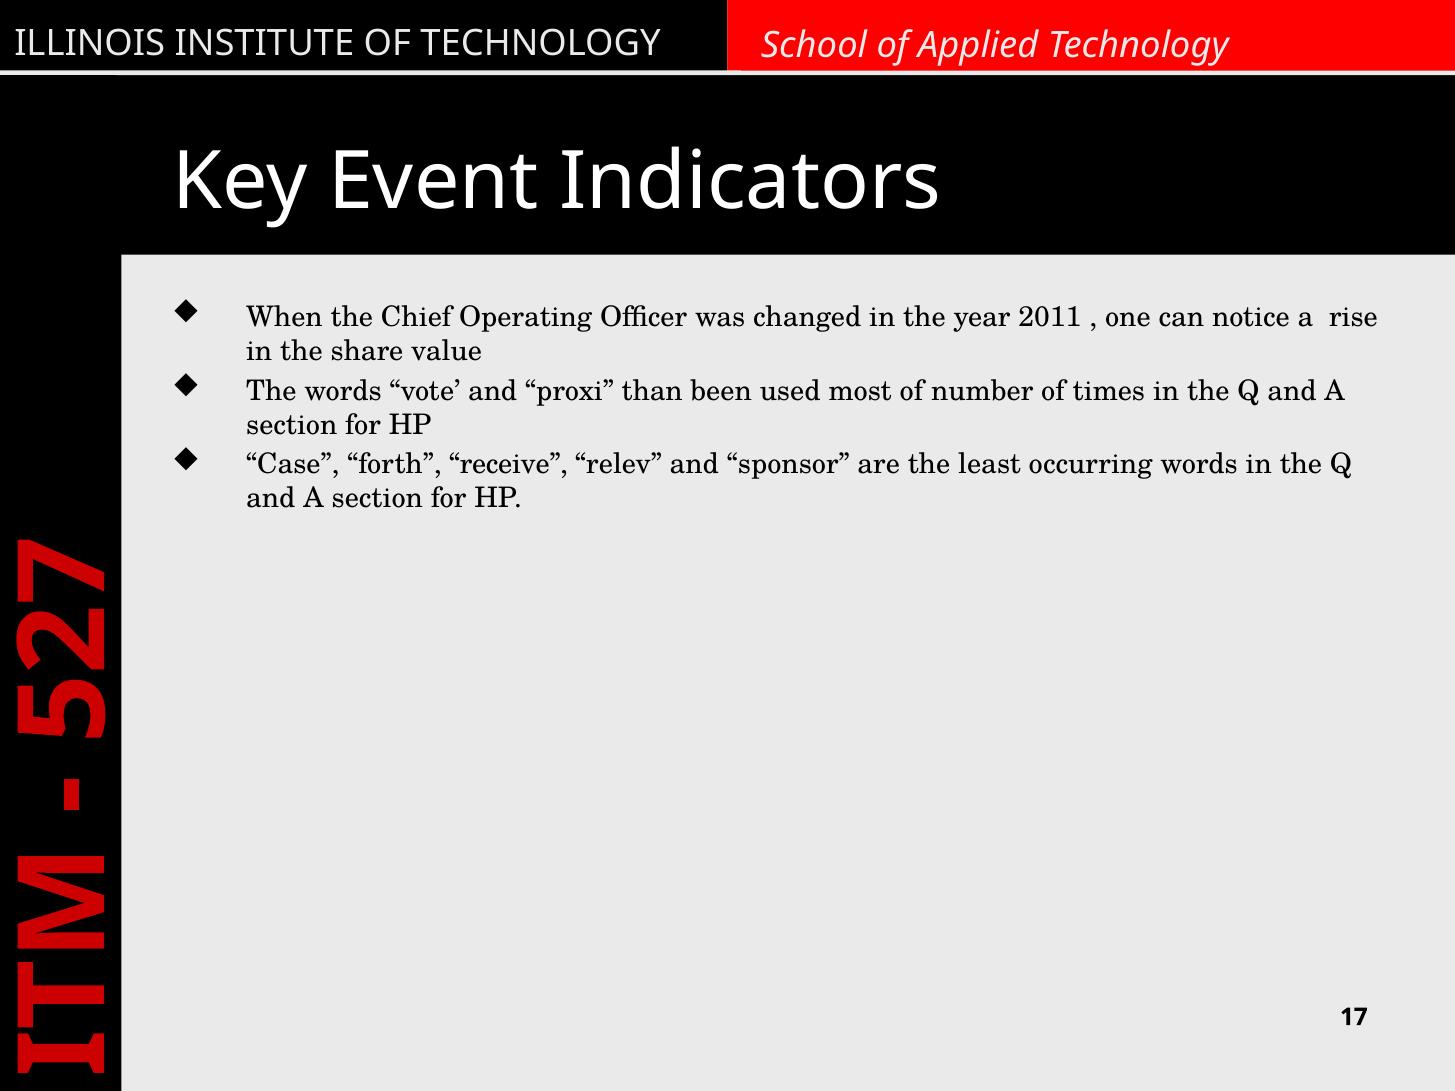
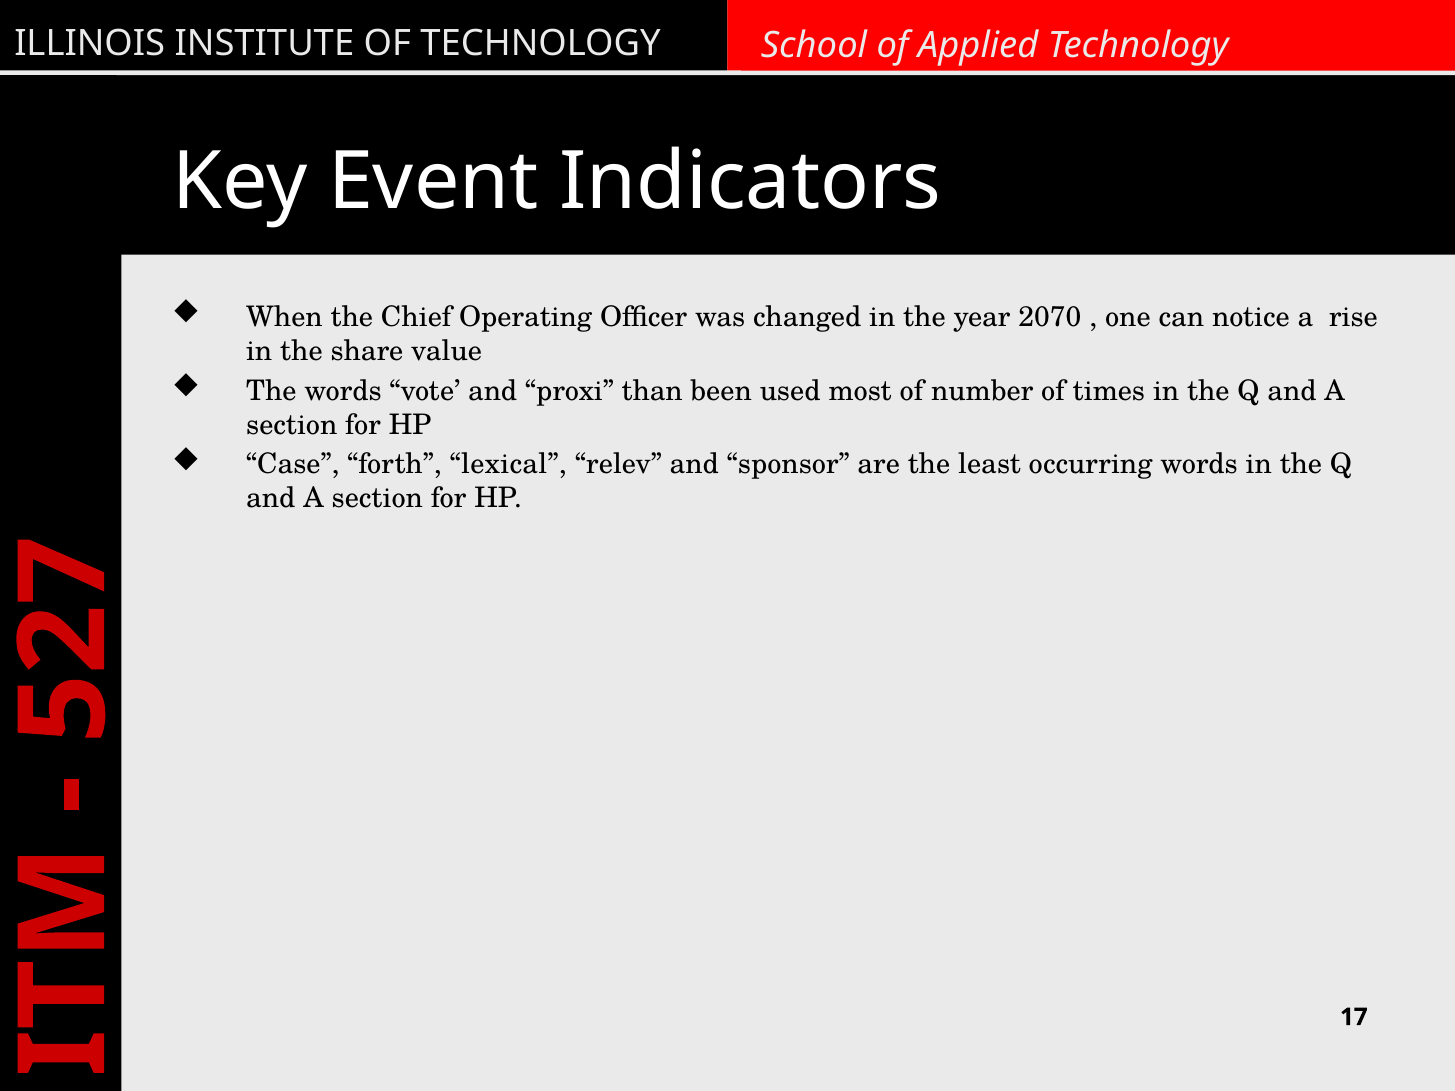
2011: 2011 -> 2070 (1050, 317)
receive: receive -> lexical (508, 464)
